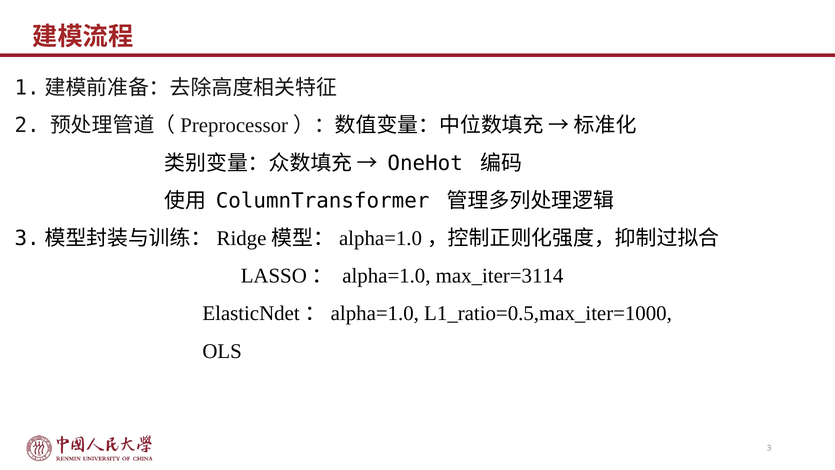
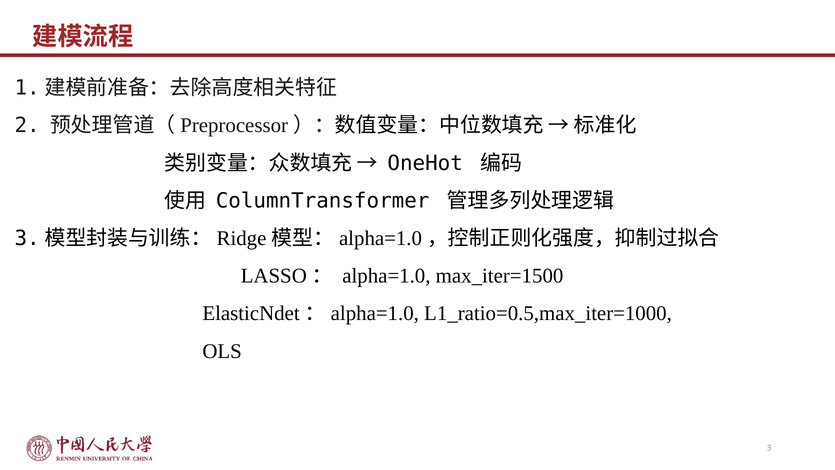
max_iter=3114: max_iter=3114 -> max_iter=1500 (500, 276)
